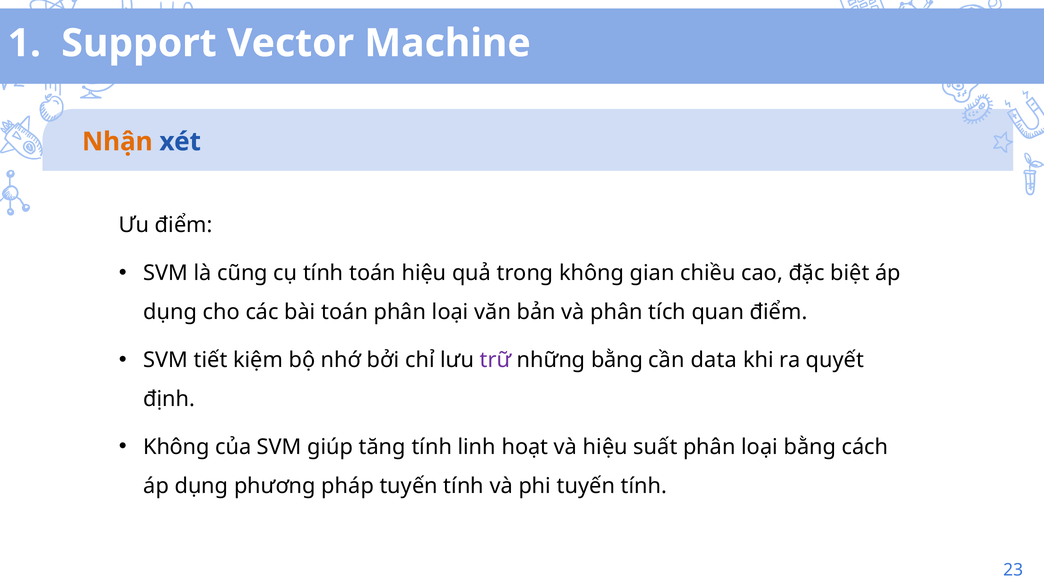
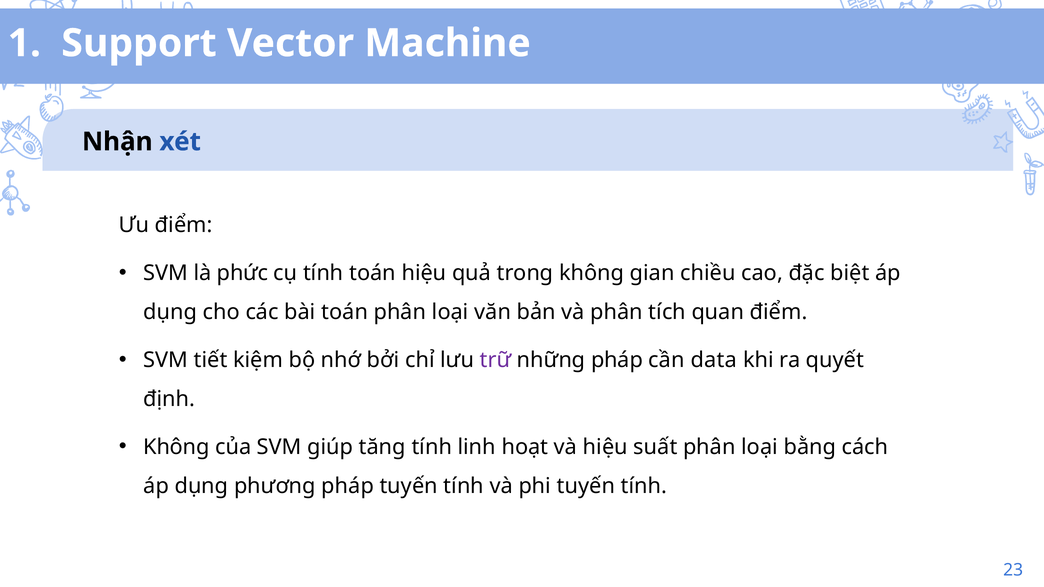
Nhận colour: orange -> black (117, 142)
cũng: cũng -> phức (243, 273)
những bằng: bằng -> pháp (617, 360)
